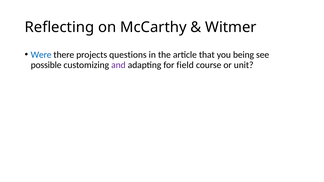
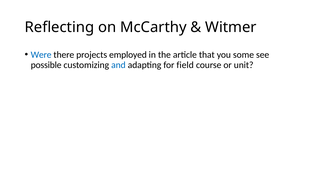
questions: questions -> employed (128, 55)
being: being -> some (243, 55)
and colour: purple -> blue (118, 65)
